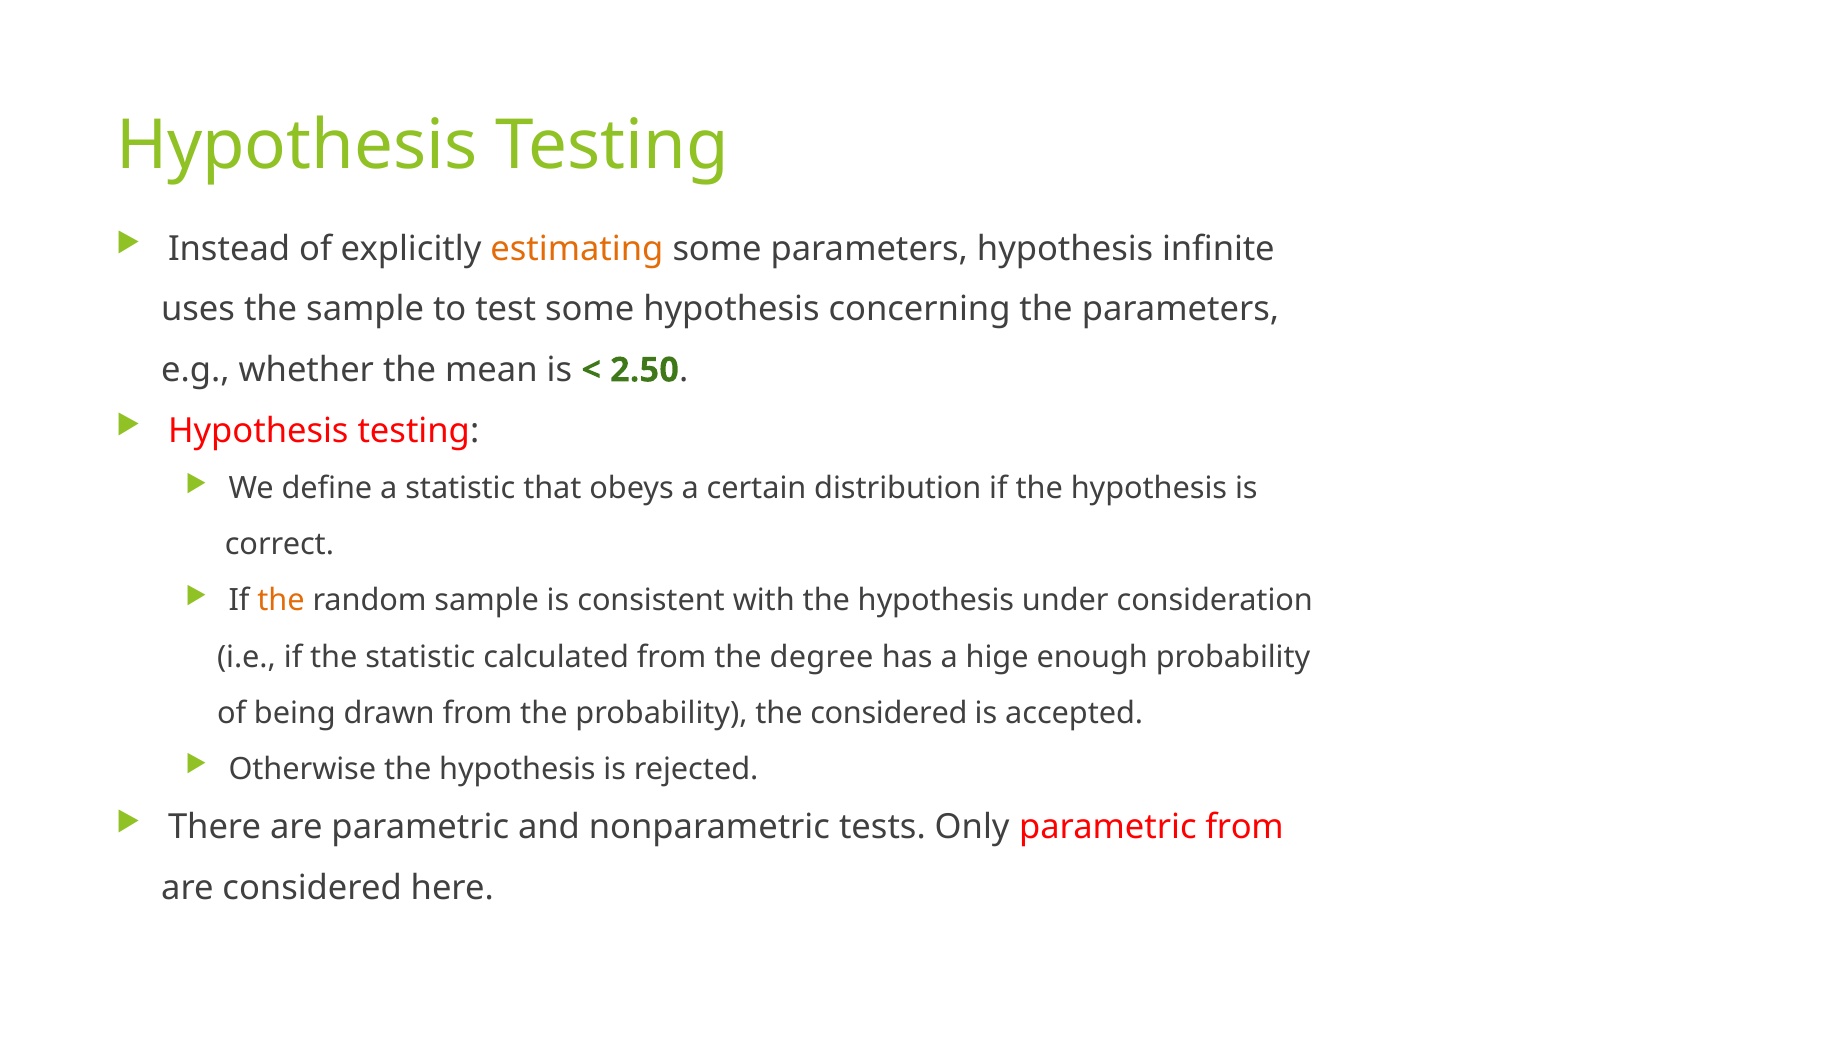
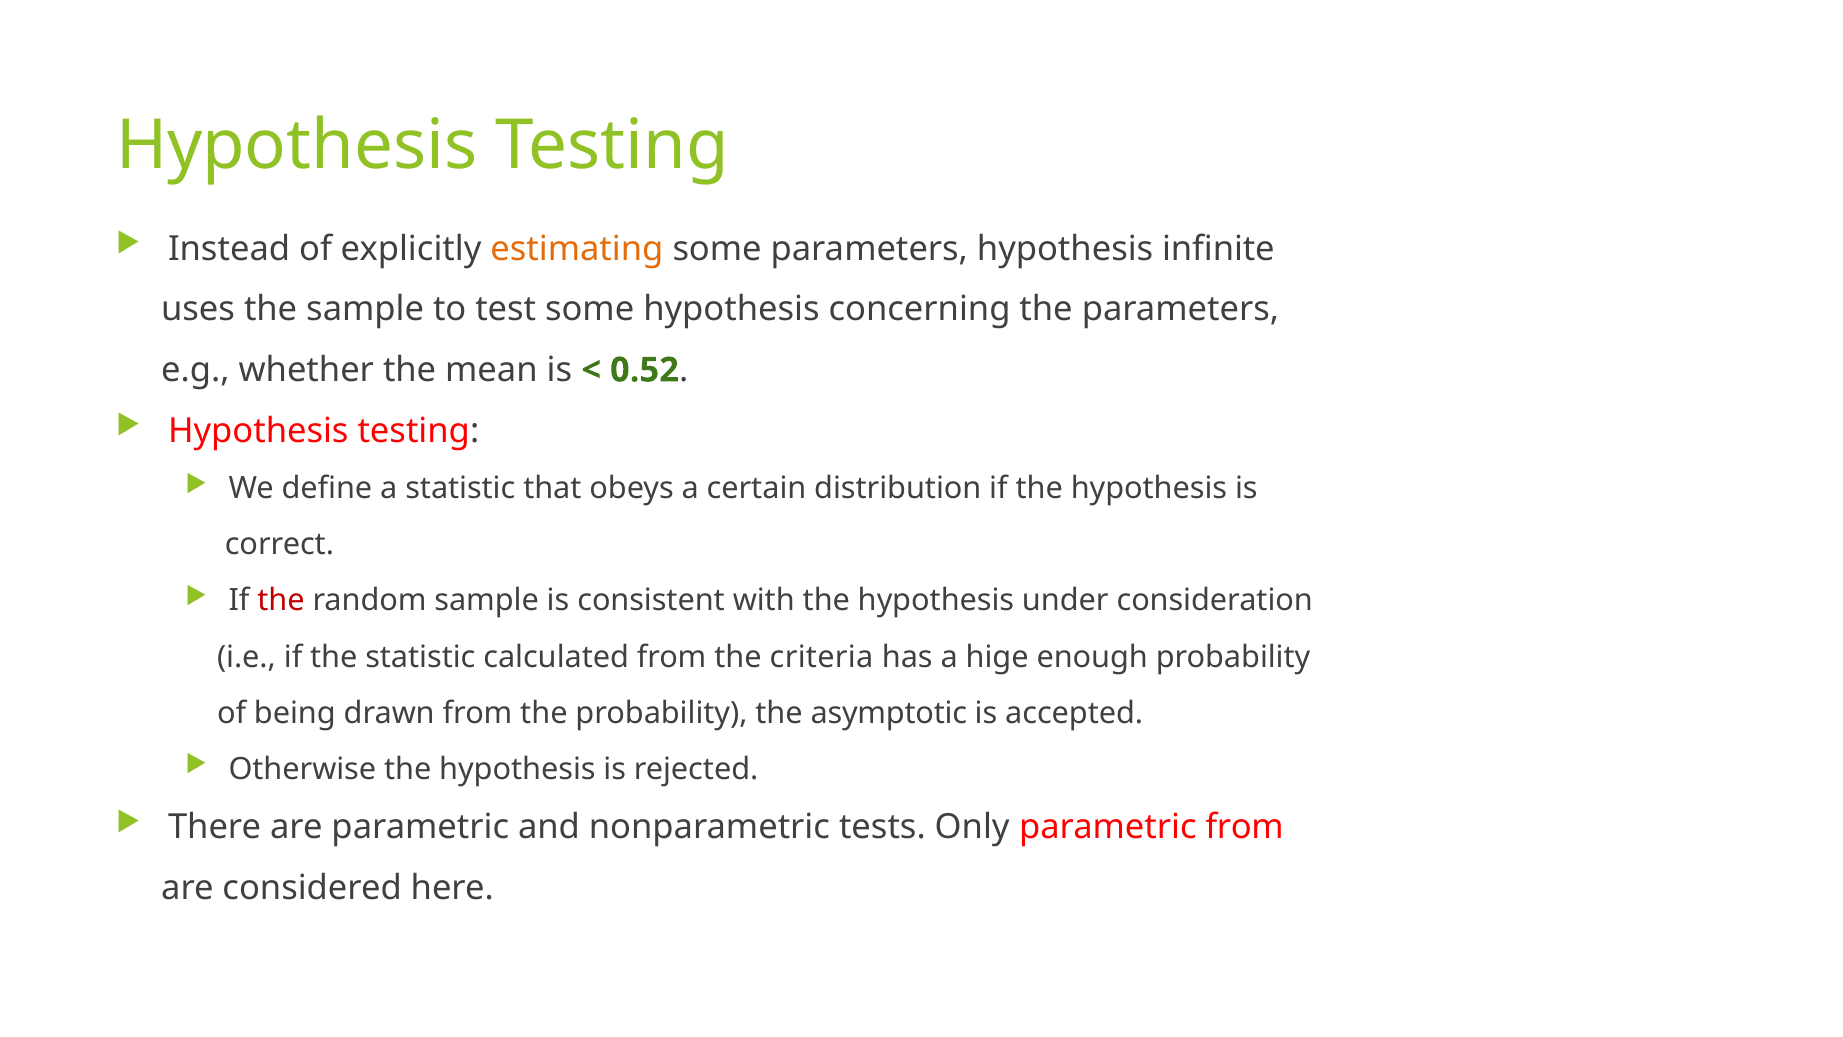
2.50: 2.50 -> 0.52 (644, 370)
the colour: orange -> red (281, 601)
degree: degree -> criteria (822, 657)
the considered: considered -> asymptotic (889, 713)
